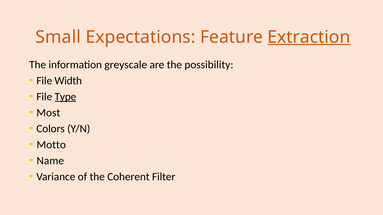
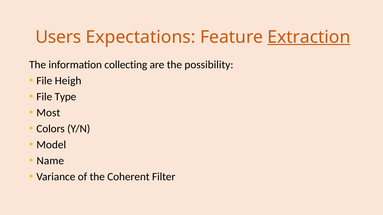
Small: Small -> Users (58, 37)
greyscale: greyscale -> collecting (126, 65)
Width: Width -> Heigh (68, 81)
Type underline: present -> none (65, 97)
Motto: Motto -> Model (51, 145)
